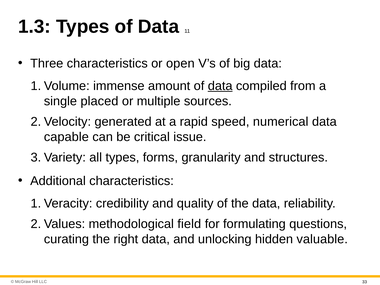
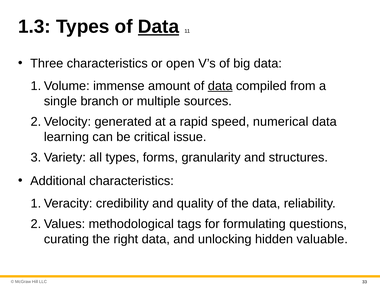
Data underline: none -> present (158, 27)
placed: placed -> branch (100, 101)
capable: capable -> learning (66, 137)
field: field -> tags (189, 224)
